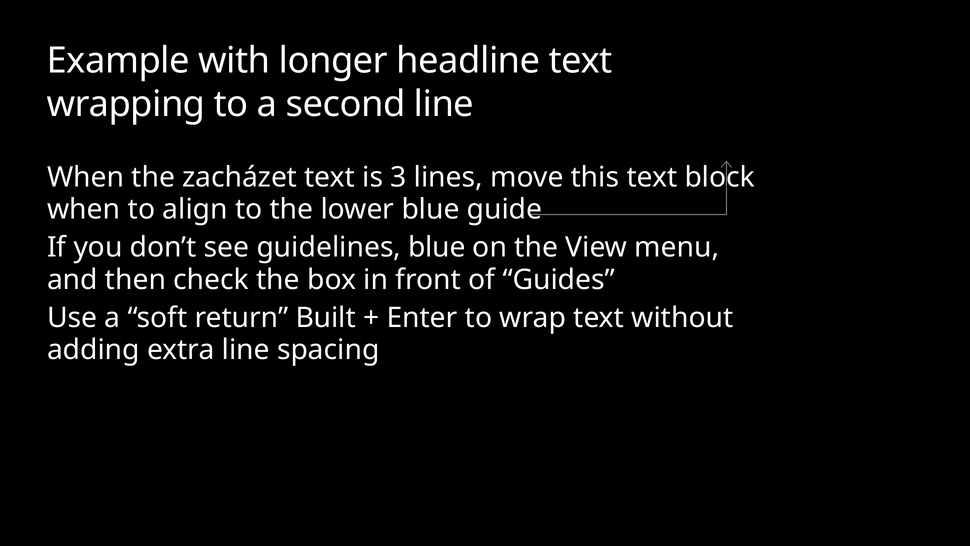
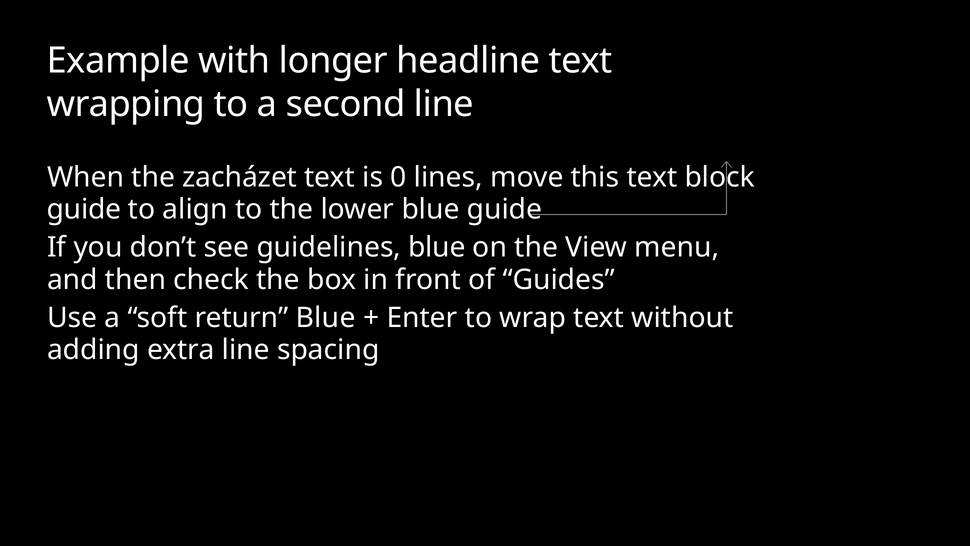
3: 3 -> 0 (398, 177)
when: when -> guide (84, 209)
return Built: Built -> Blue (326, 318)
